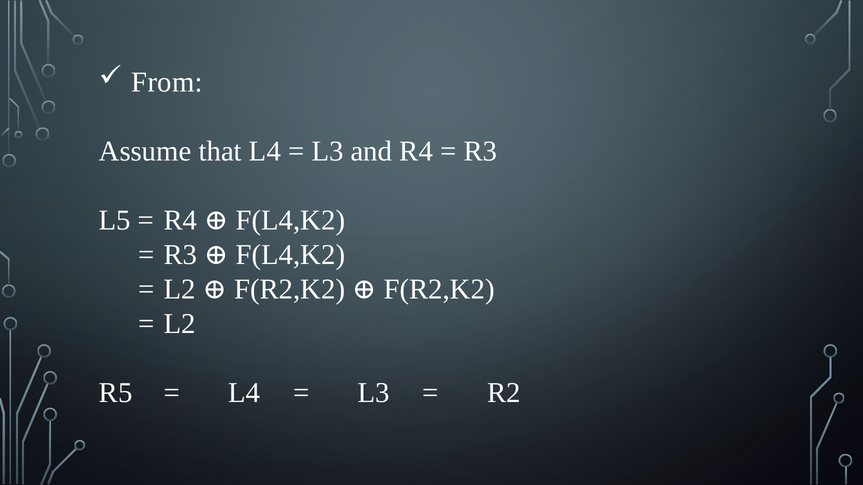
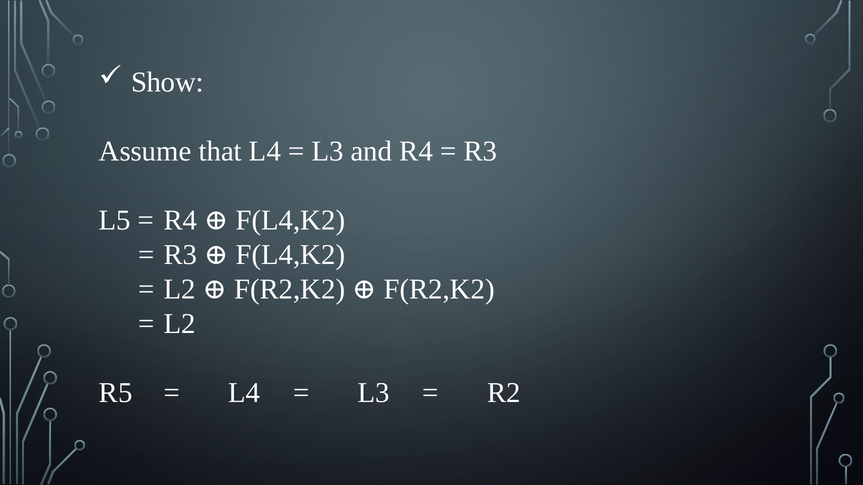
From: From -> Show (167, 82)
